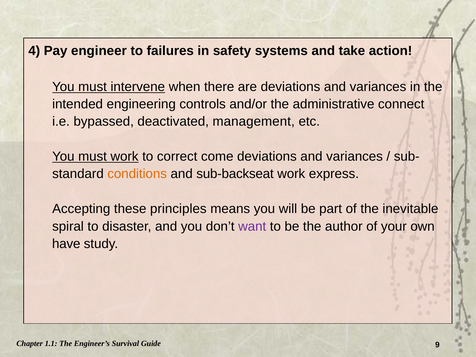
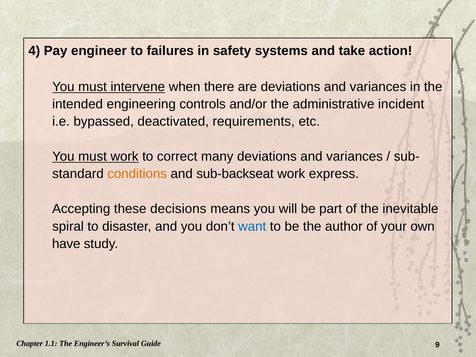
connect: connect -> incident (401, 104)
management: management -> requirements (254, 122)
come: come -> many (217, 157)
principles: principles -> decisions (178, 209)
want colour: purple -> blue (252, 226)
